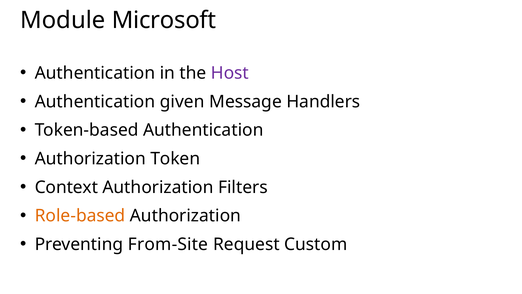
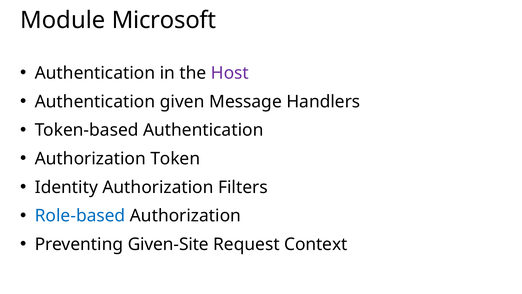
Context: Context -> Identity (66, 187)
Role-based colour: orange -> blue (80, 216)
From-Site: From-Site -> Given-Site (168, 244)
Custom: Custom -> Context (316, 244)
